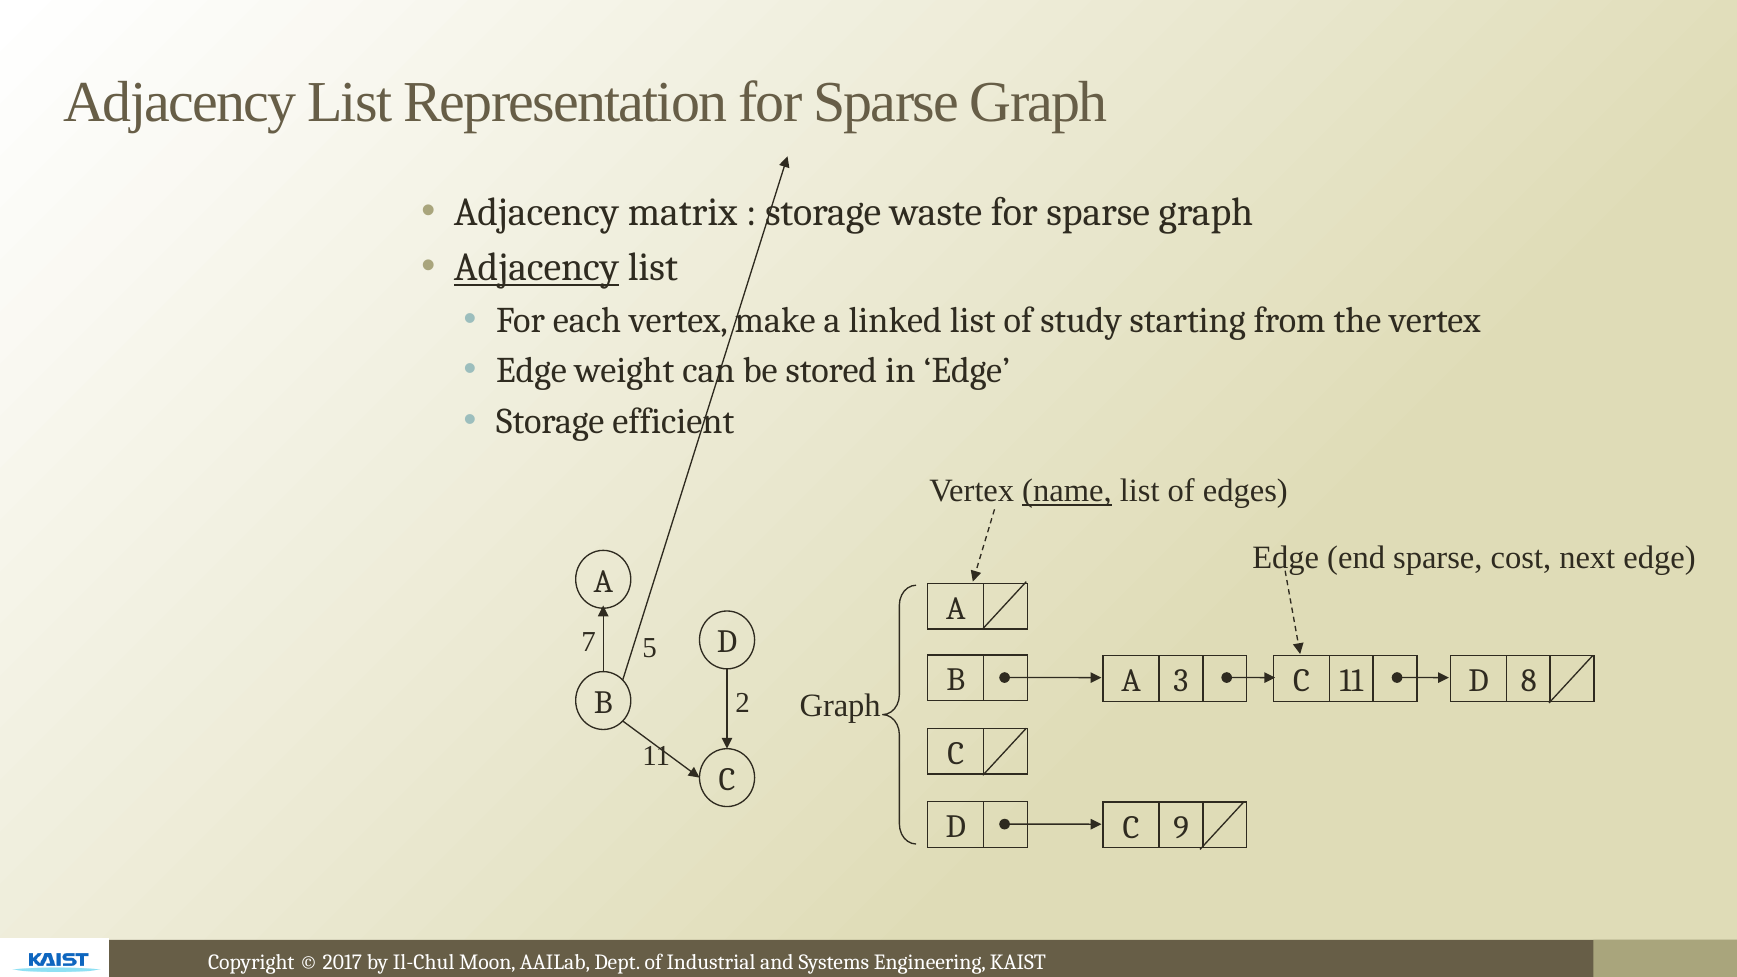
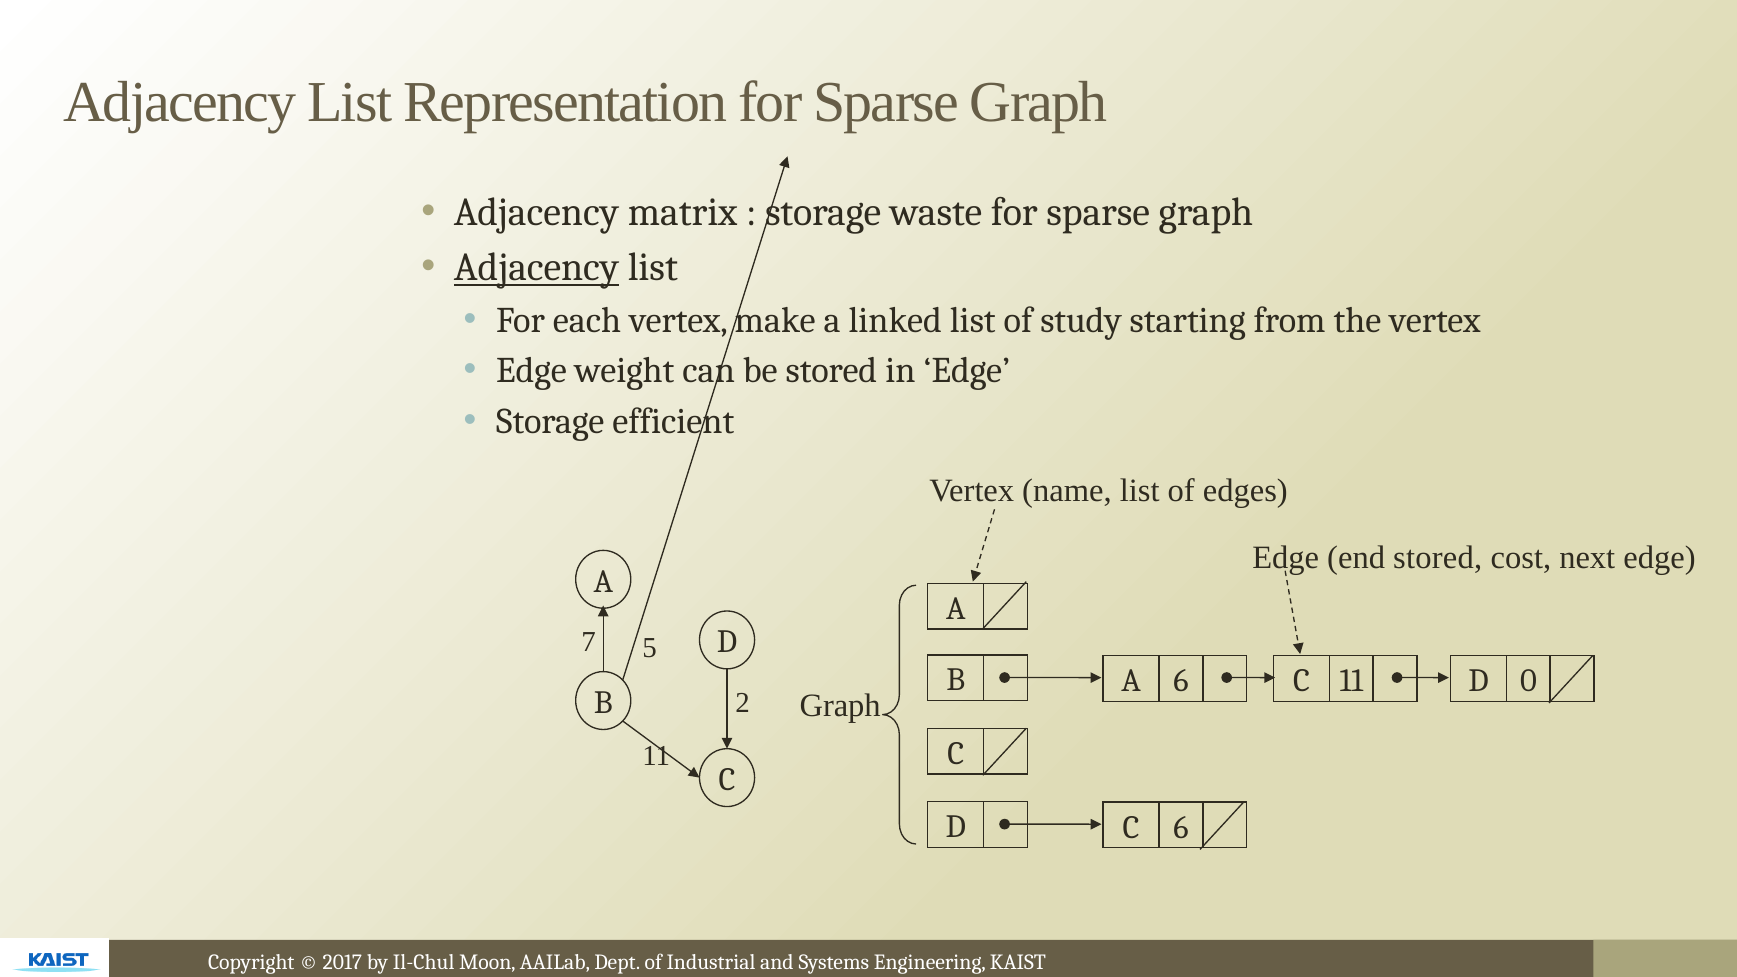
name underline: present -> none (1067, 491)
end sparse: sparse -> stored (1438, 558)
A 3: 3 -> 6 (1181, 681)
8: 8 -> 0 (1529, 681)
C 9: 9 -> 6 (1181, 827)
